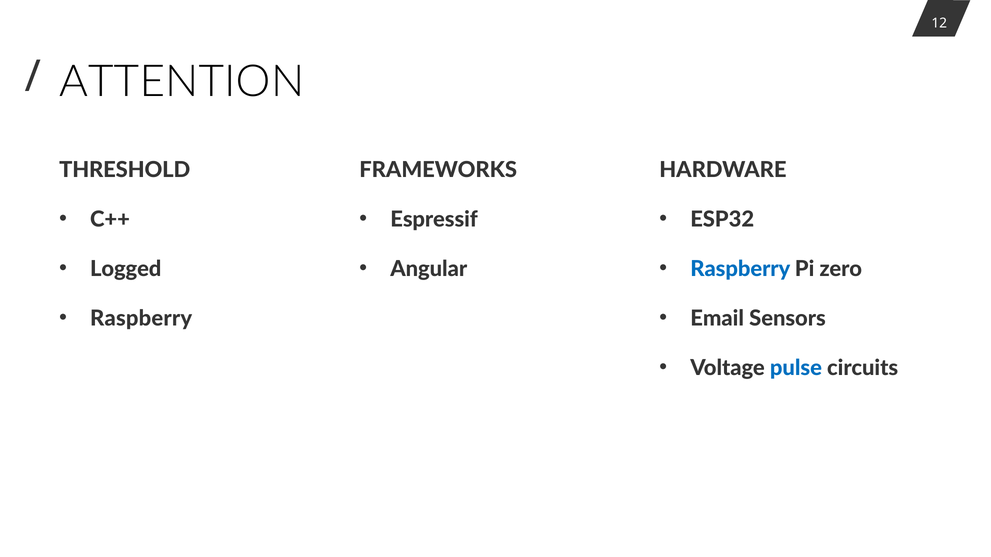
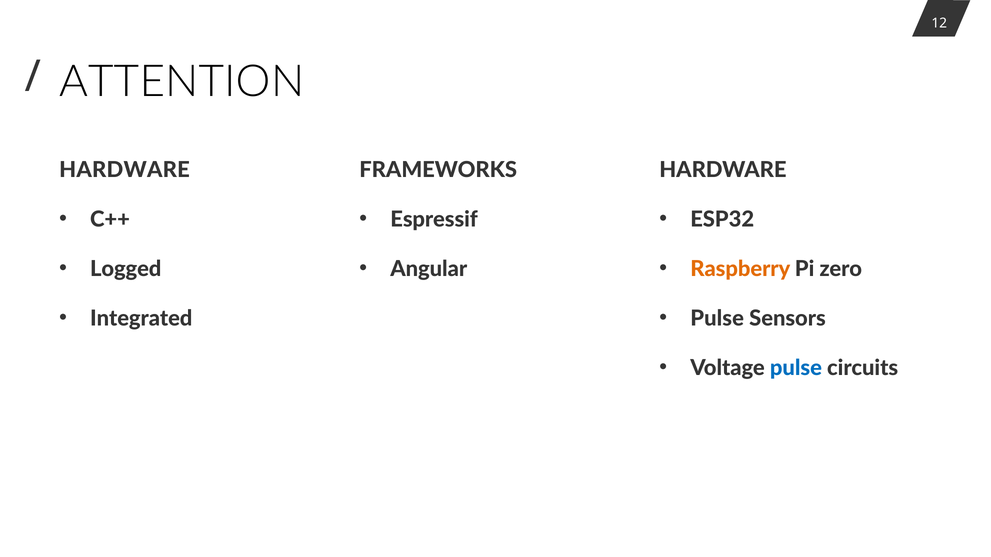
THRESHOLD: THRESHOLD -> HARDWARE (125, 170)
Raspberry colour: blue -> orange (740, 269)
Raspberry: Raspberry -> Integrated (141, 319)
Email: Email -> Pulse (717, 319)
